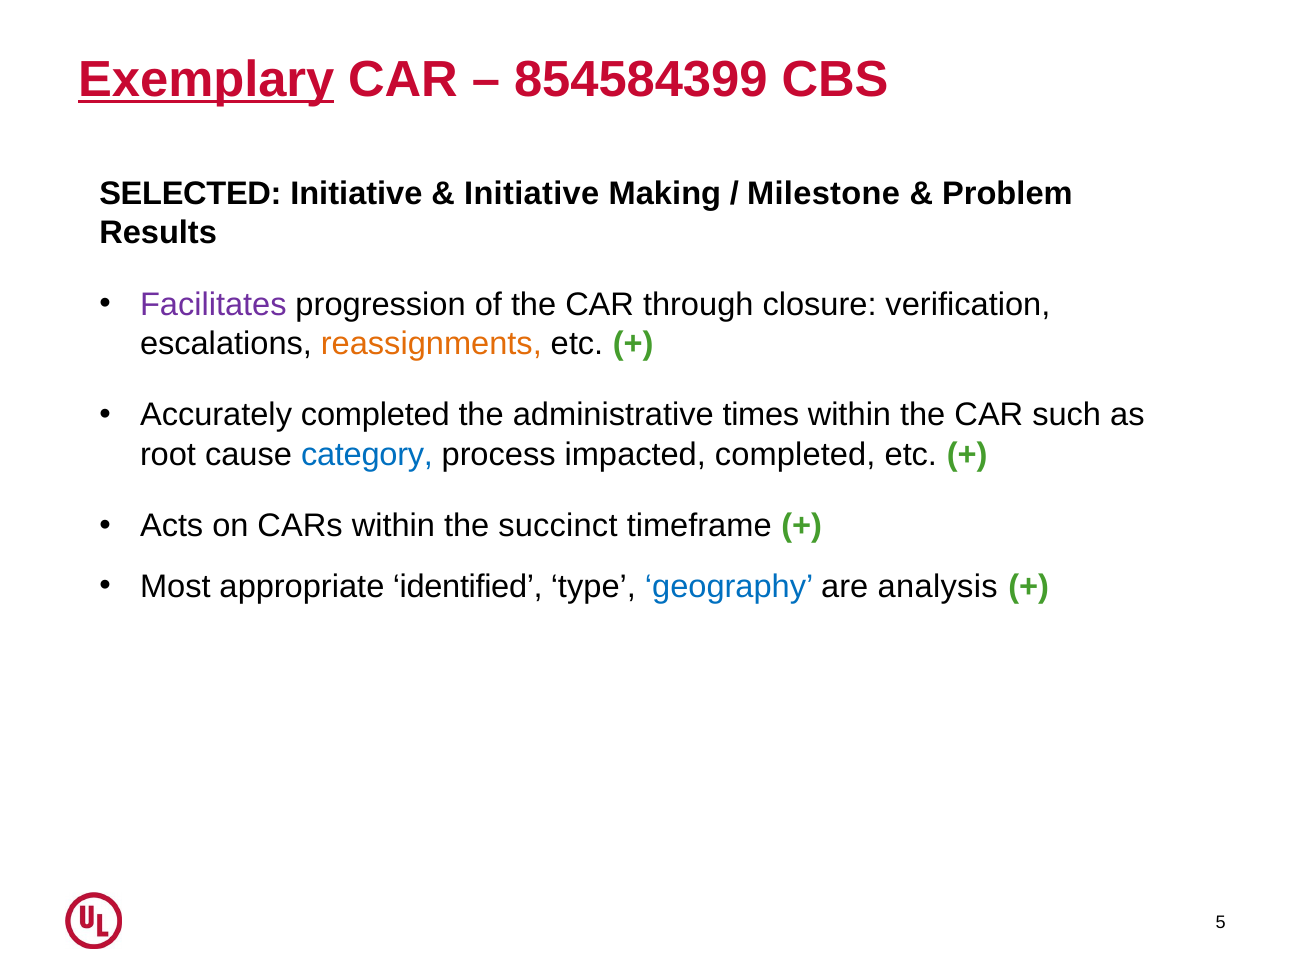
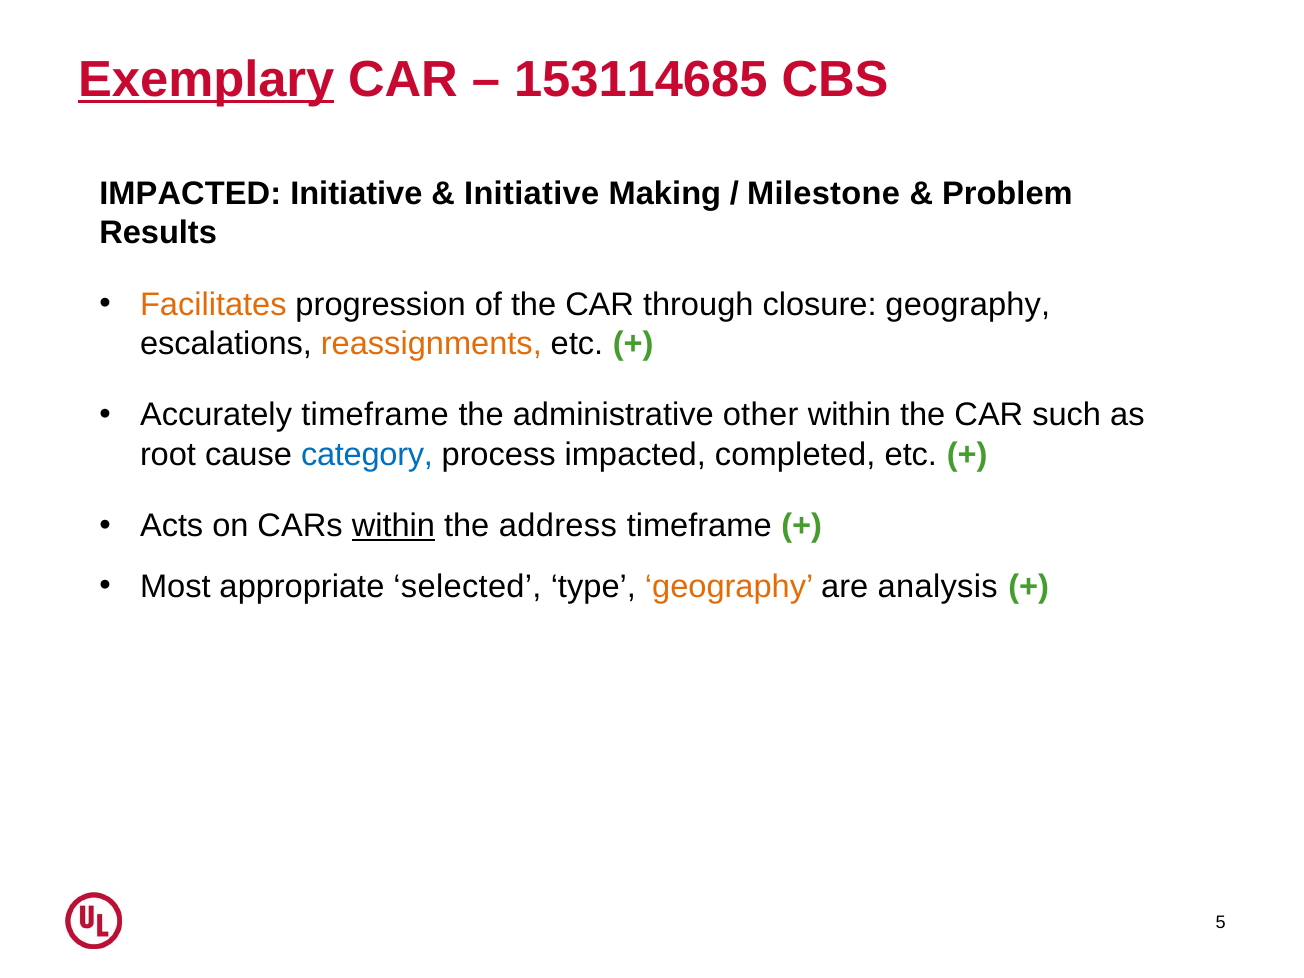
854584399: 854584399 -> 153114685 (641, 80)
SELECTED: SELECTED -> IMPACTED (190, 194)
Facilitates colour: purple -> orange (213, 304)
closure verification: verification -> geography (968, 304)
Accurately completed: completed -> timeframe (375, 415)
times: times -> other (761, 415)
within underline: none -> present (393, 526)
succinct: succinct -> address (558, 526)
identified: identified -> selected (467, 587)
geography colour: blue -> orange (729, 587)
